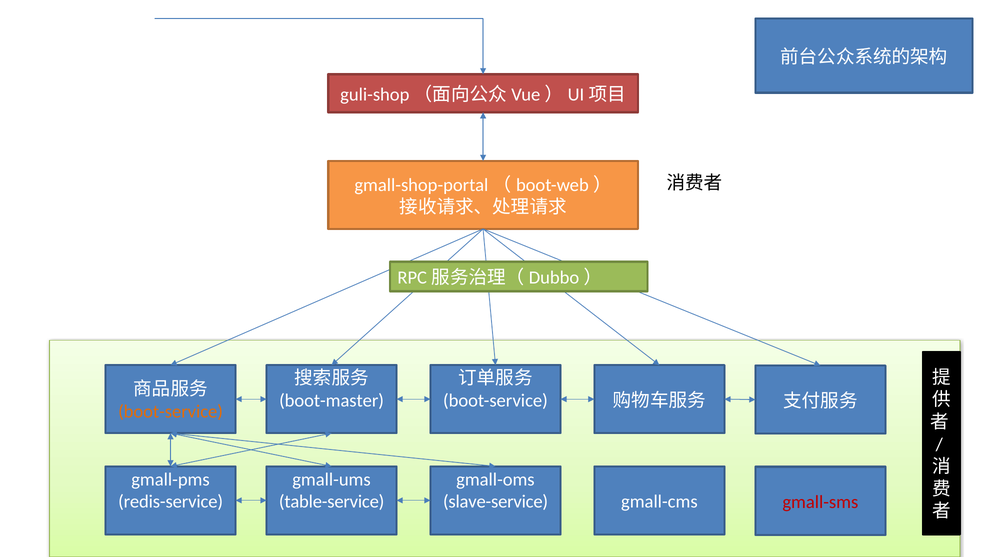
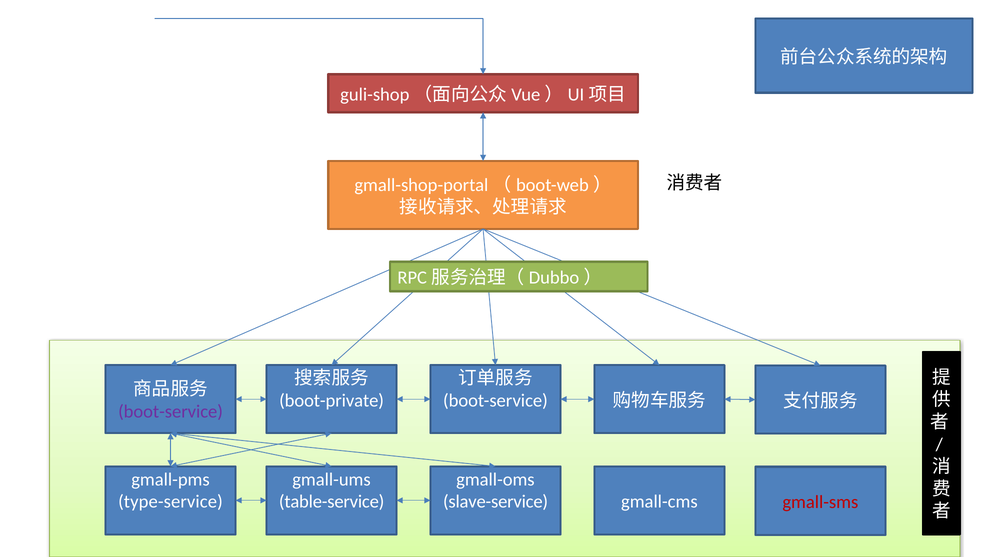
boot-master: boot-master -> boot-private (332, 401)
boot-service colour: orange -> purple (171, 412)
redis-service: redis-service -> type-service (170, 502)
